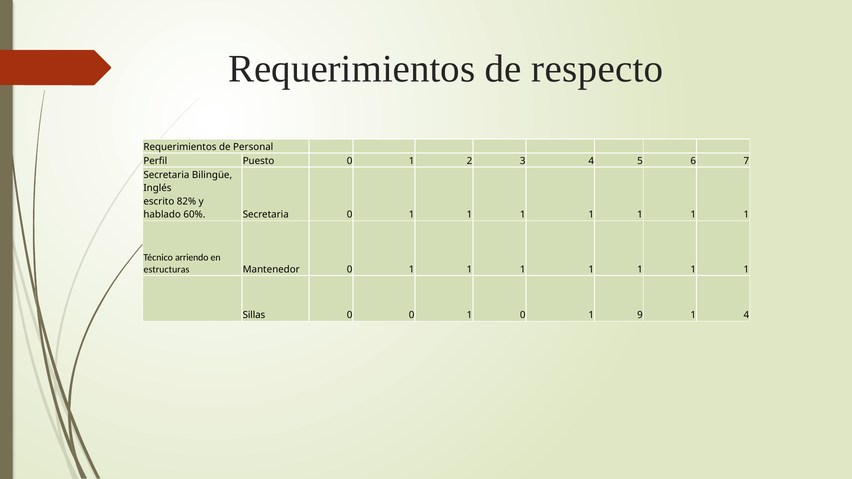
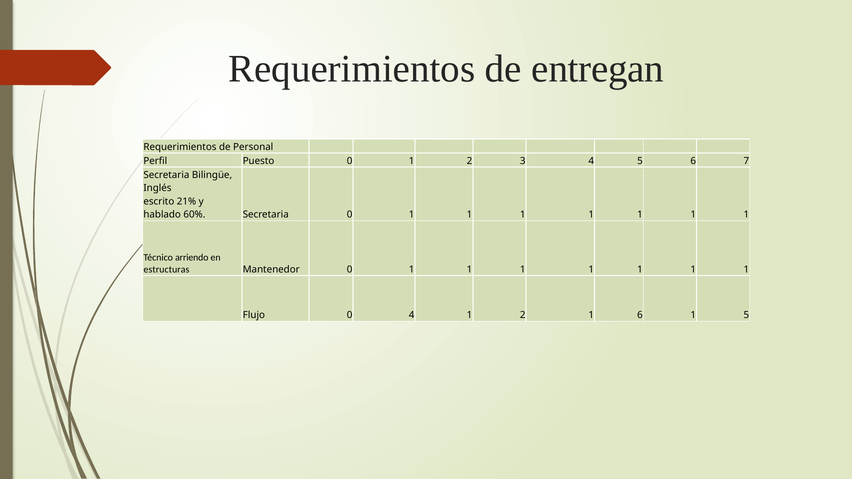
respecto: respecto -> entregan (598, 69)
82%: 82% -> 21% (186, 202)
Sillas: Sillas -> Flujo (254, 315)
0 0: 0 -> 4 (412, 315)
0: 0 -> 2 (523, 315)
1 9: 9 -> 6 (640, 315)
1 4: 4 -> 5 (746, 315)
